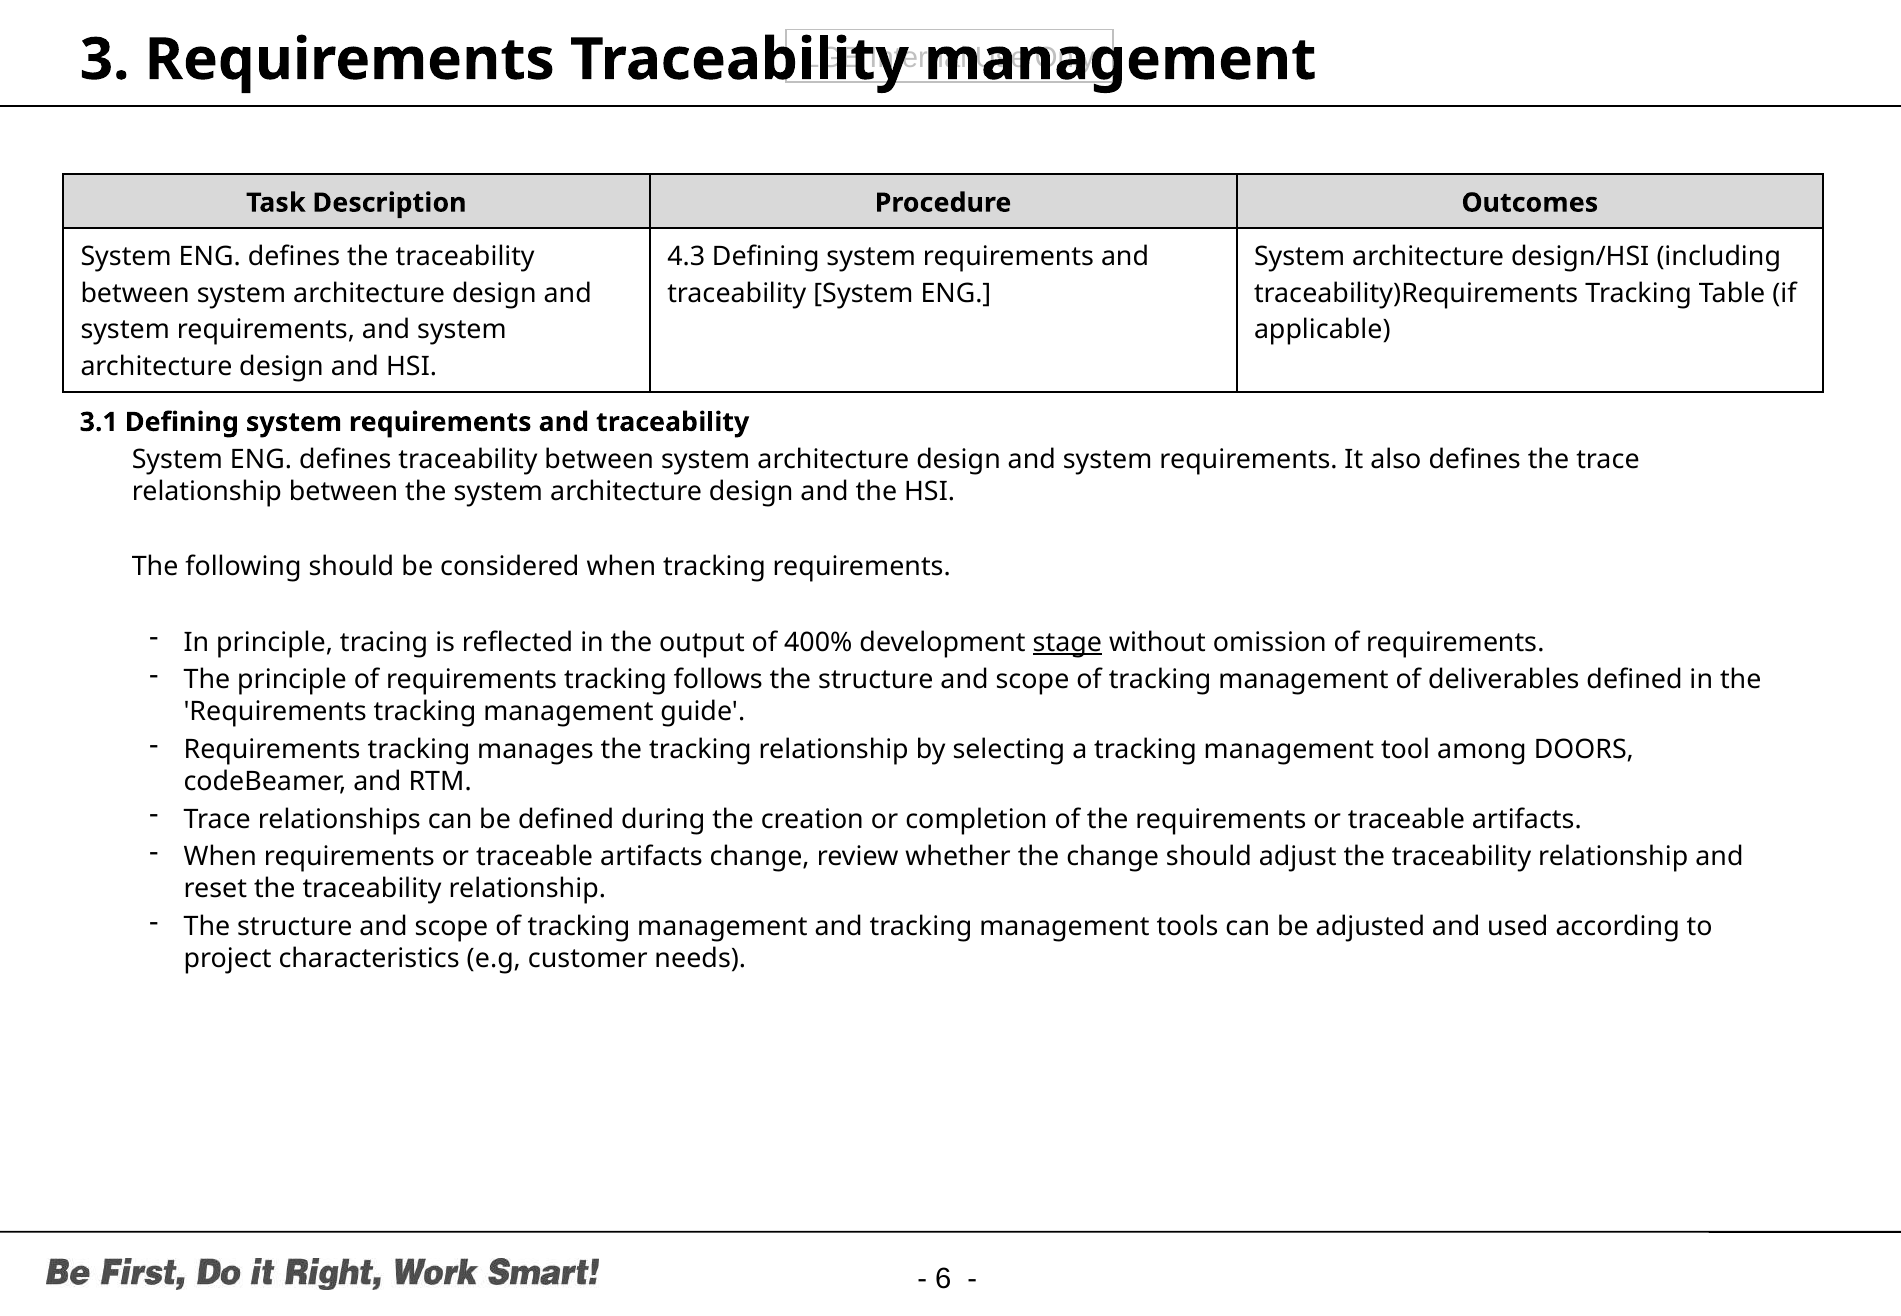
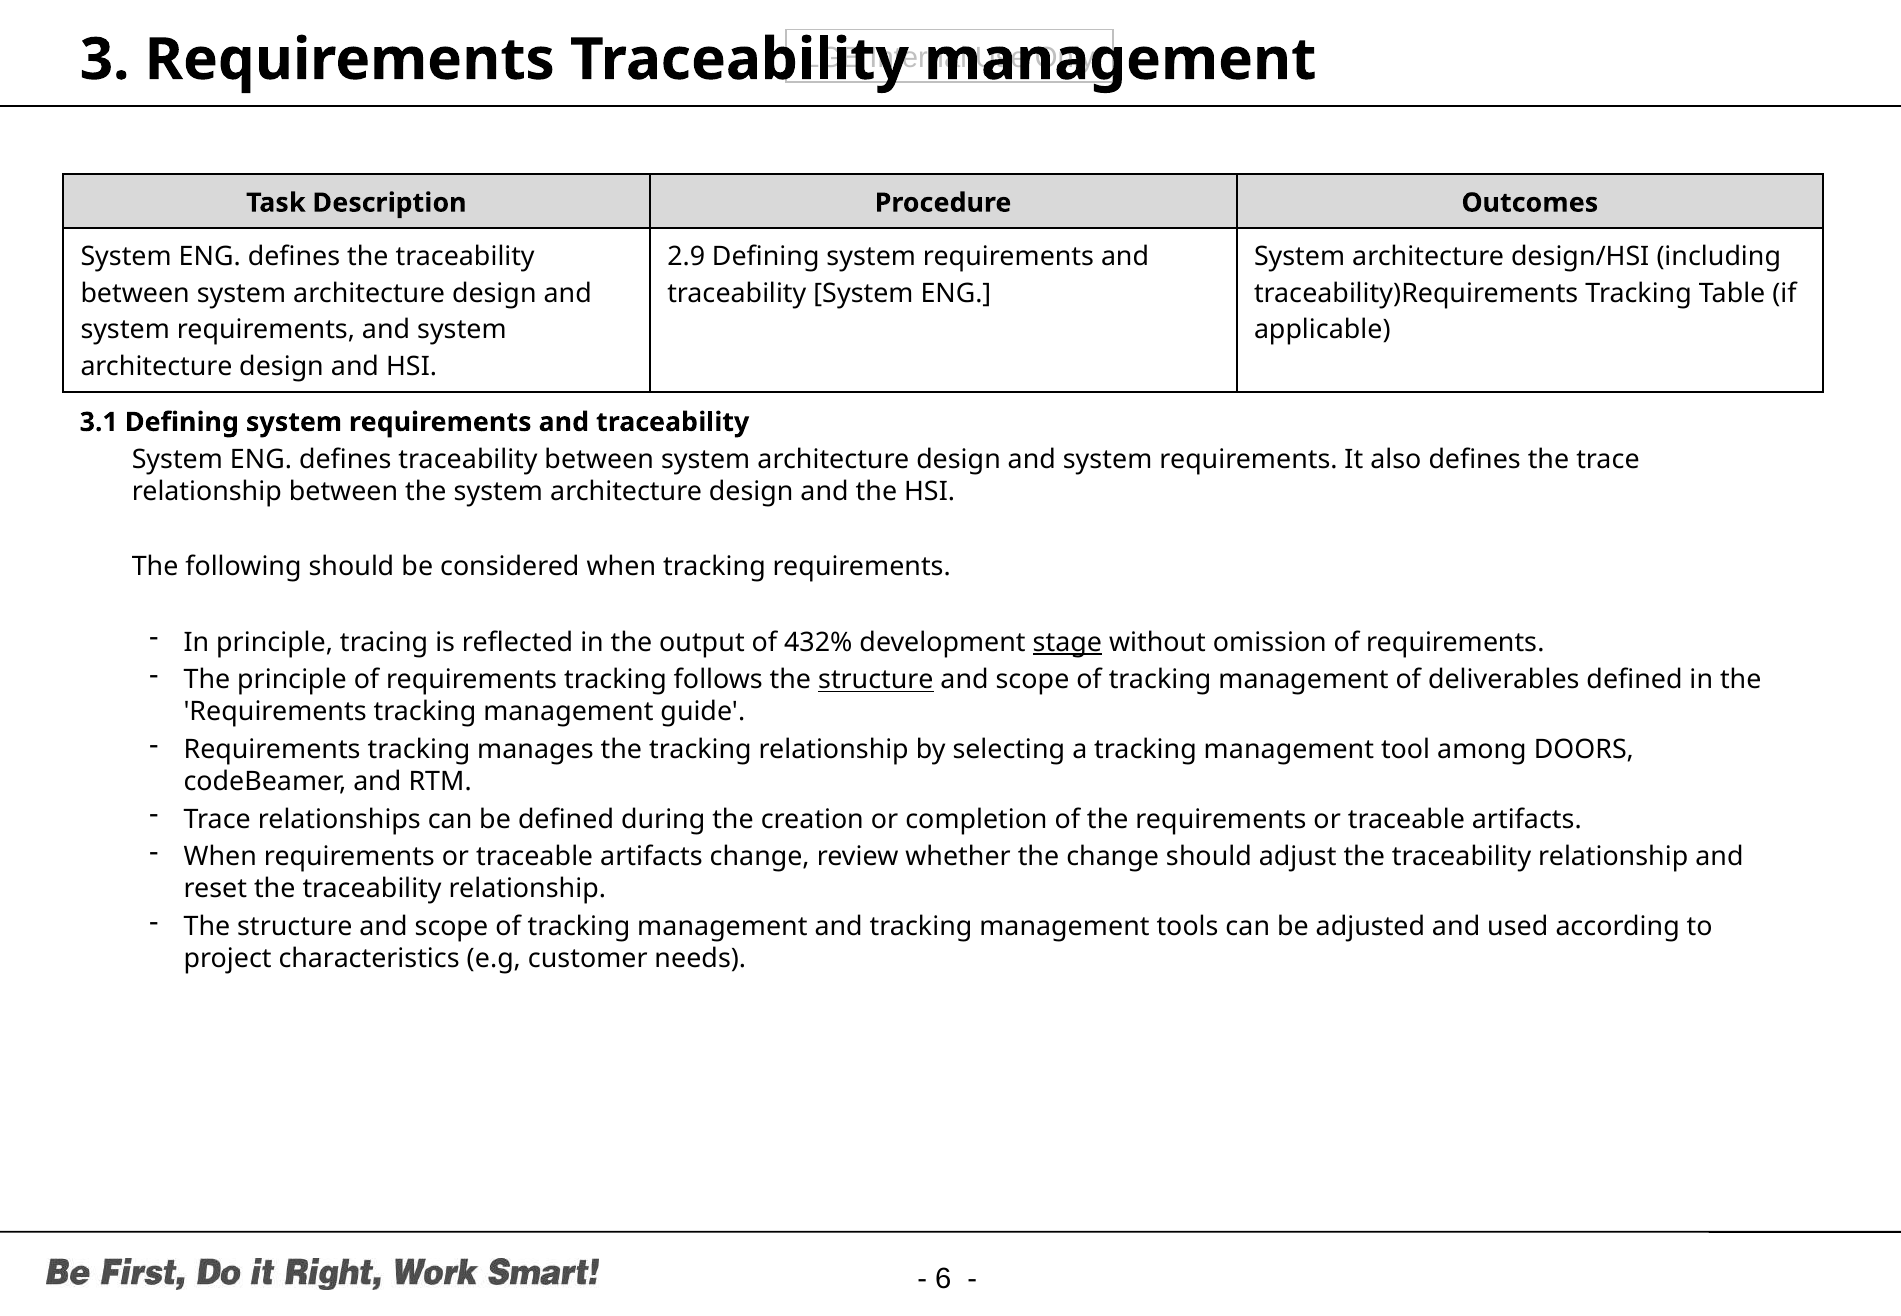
4.3: 4.3 -> 2.9 (686, 257)
400%: 400% -> 432% (818, 642)
structure underline: none -> present (876, 680)
